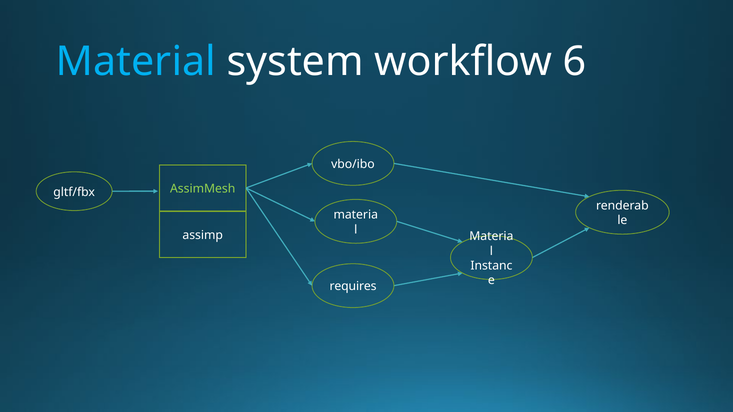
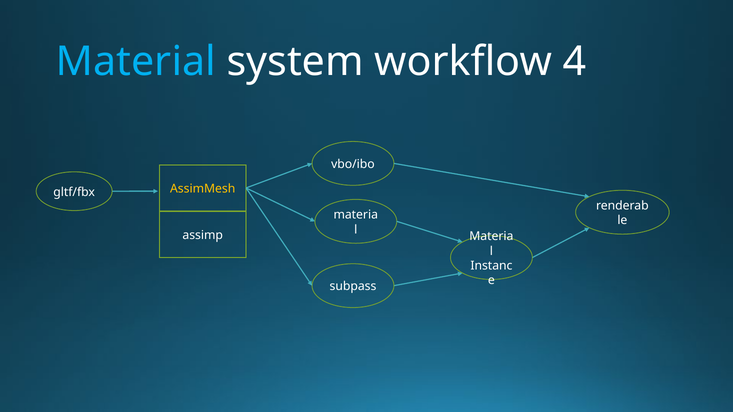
6: 6 -> 4 (575, 62)
AssimMesh colour: light green -> yellow (203, 189)
requires: requires -> subpass (353, 287)
